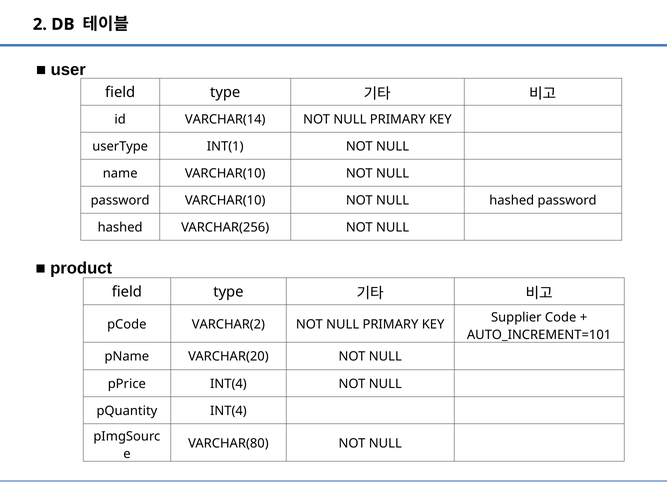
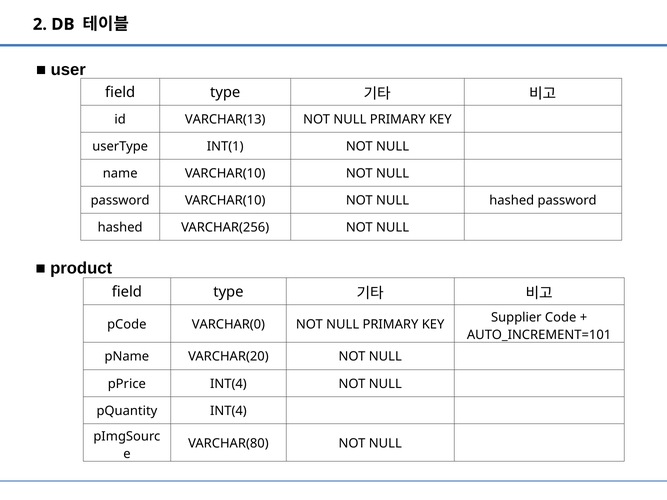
VARCHAR(14: VARCHAR(14 -> VARCHAR(13 (225, 120)
VARCHAR(2: VARCHAR(2 -> VARCHAR(0 (228, 324)
